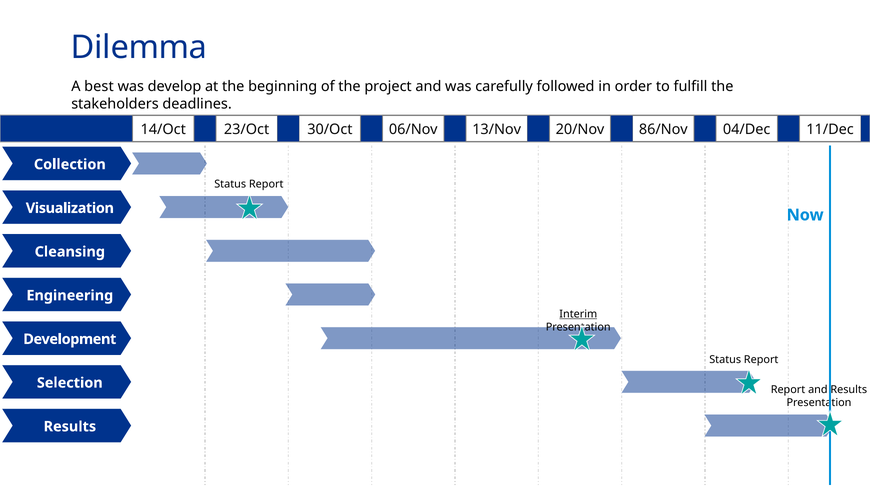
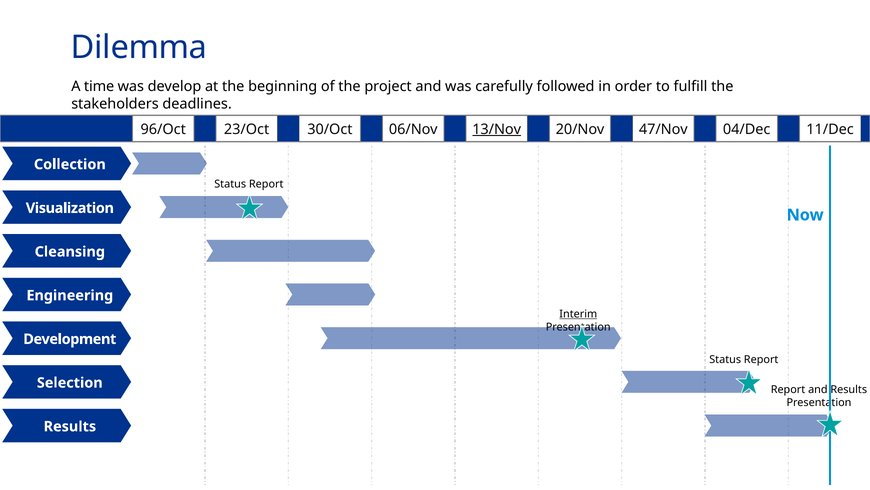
best: best -> time (99, 86)
14/Oct: 14/Oct -> 96/Oct (163, 129)
13/Nov underline: none -> present (497, 129)
86/Nov: 86/Nov -> 47/Nov (663, 129)
